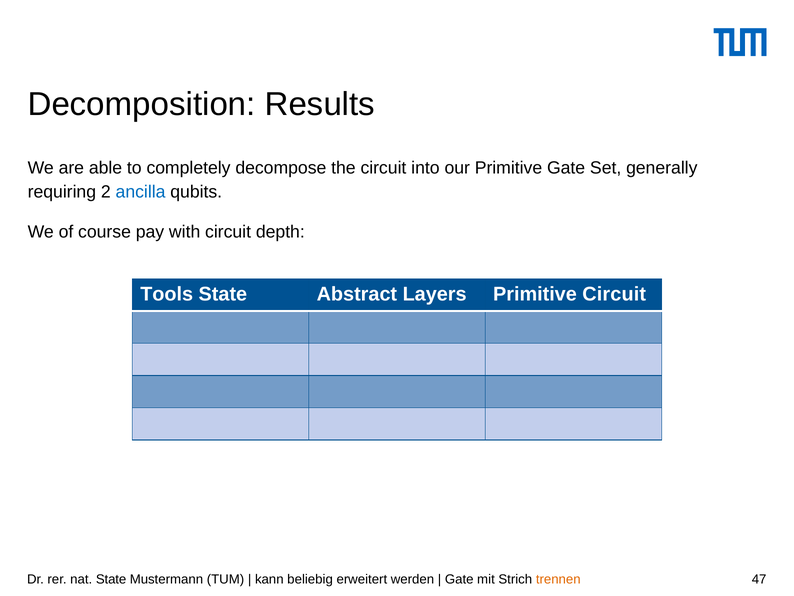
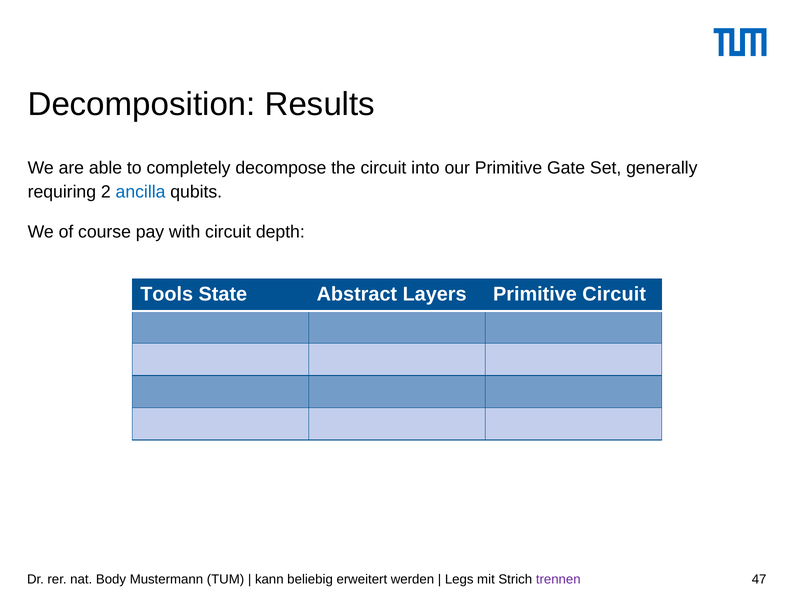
nat State: State -> Body (111, 579)
Gate: Gate -> Legs (459, 579)
trennen colour: orange -> purple (558, 579)
